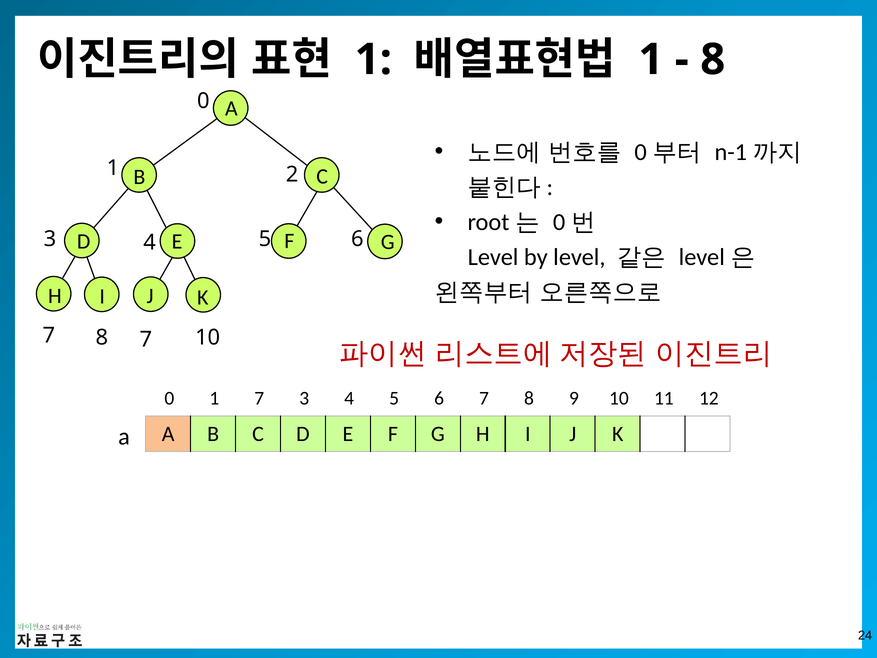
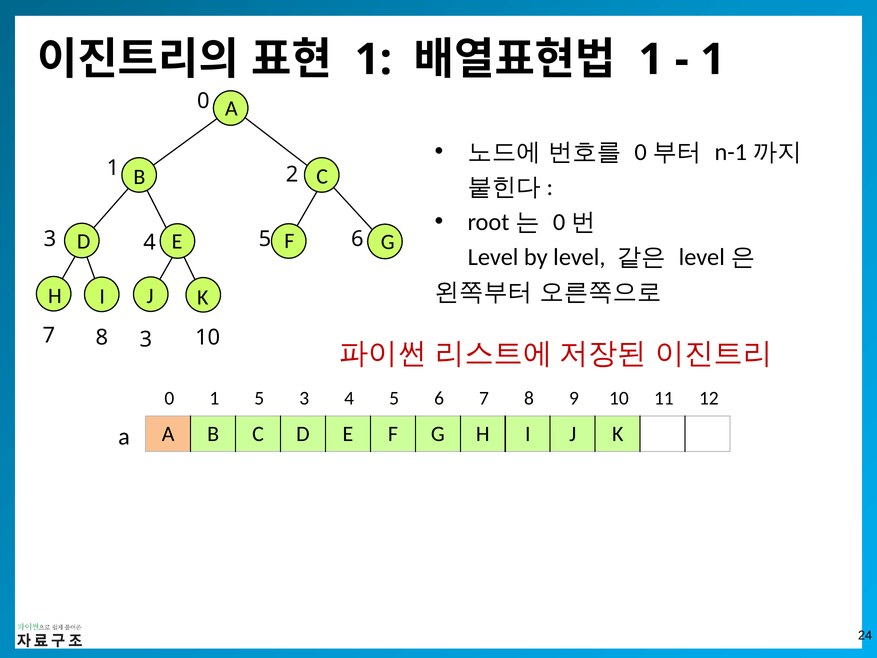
8: 8 -> 1 (713, 60)
8 7: 7 -> 3 (146, 339)
1 7: 7 -> 5 (259, 398)
